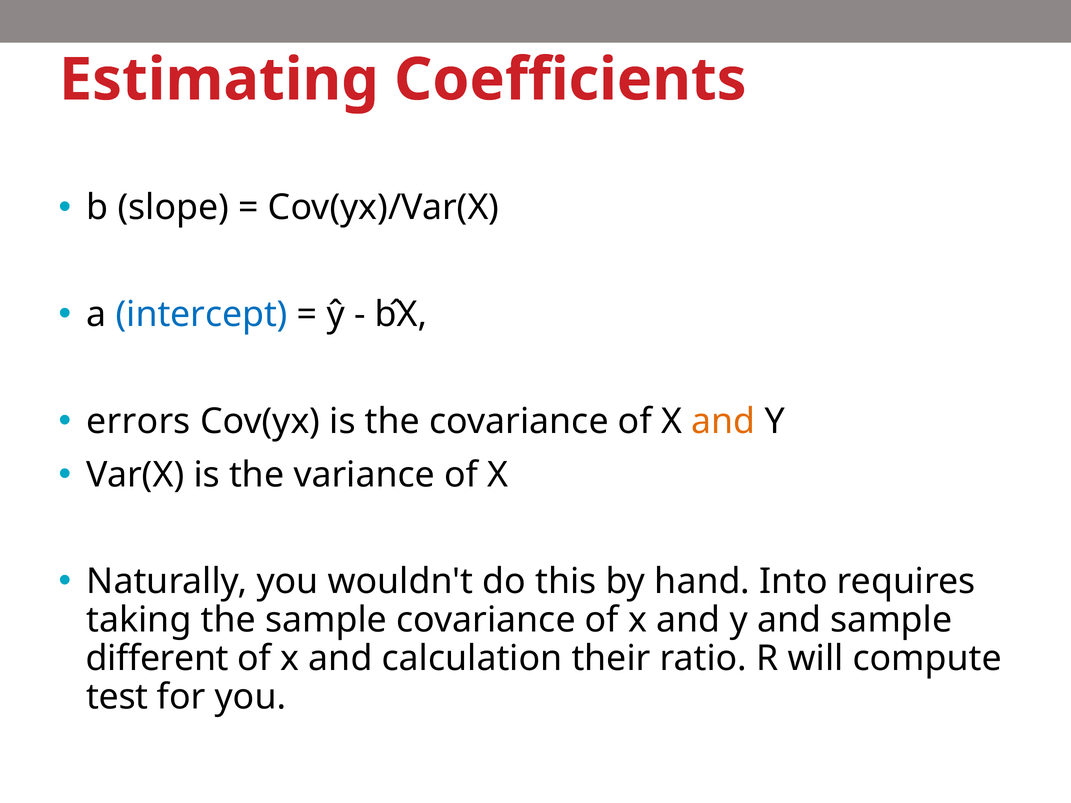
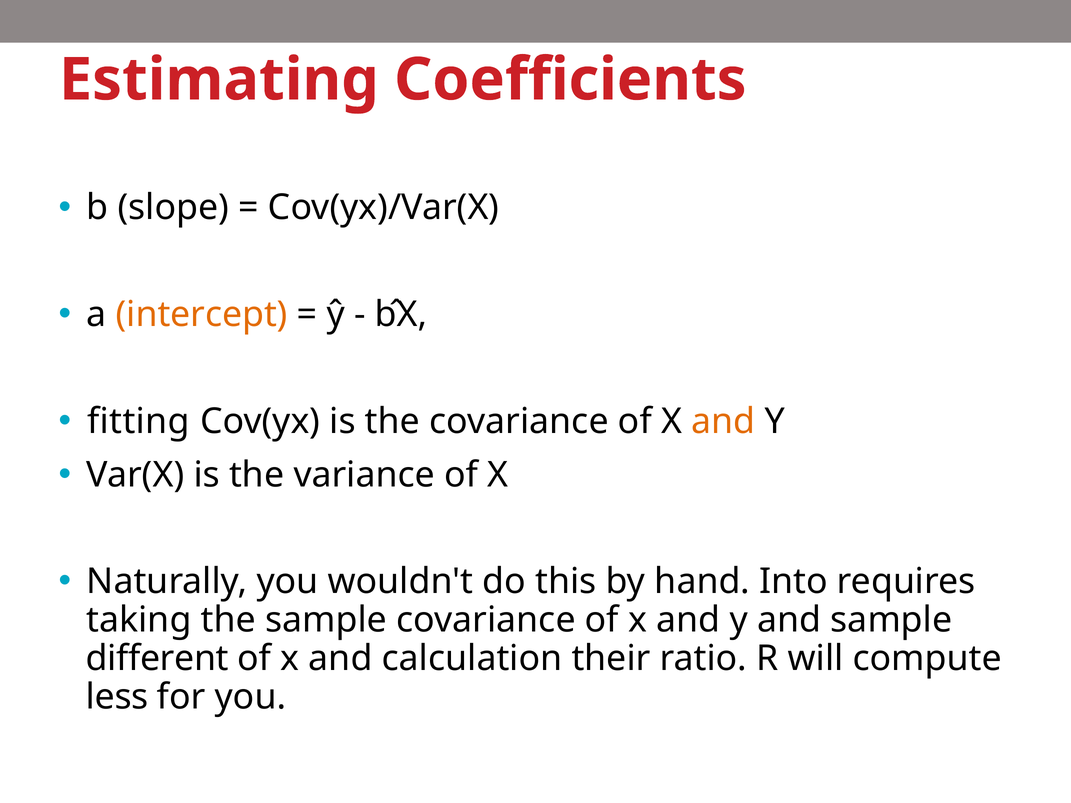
intercept colour: blue -> orange (202, 315)
errors: errors -> fitting (138, 421)
test: test -> less (117, 697)
